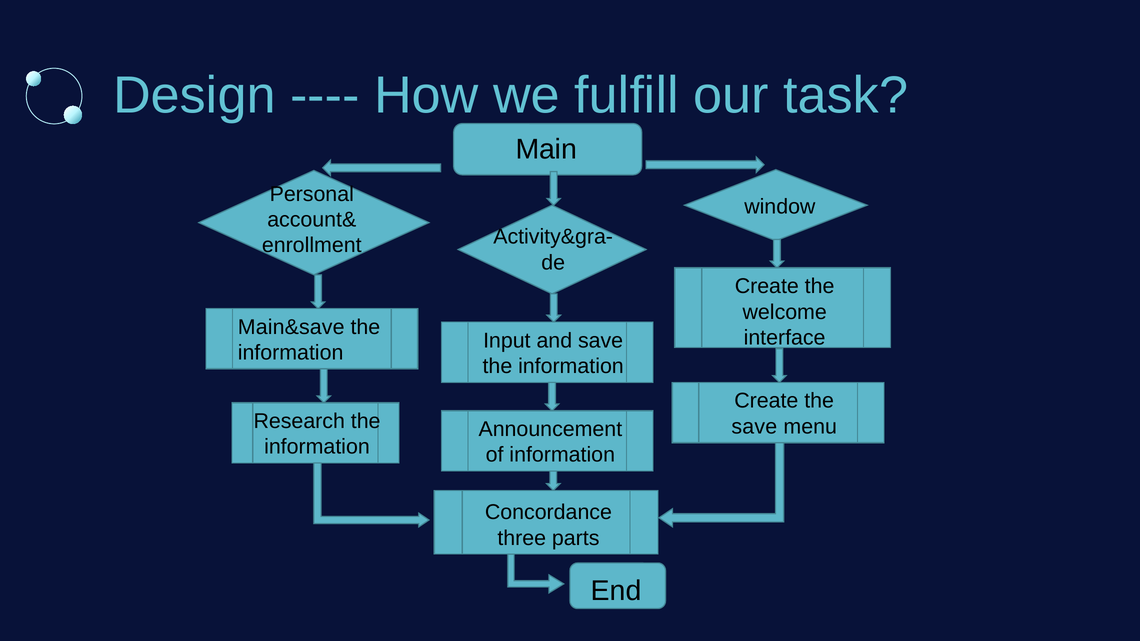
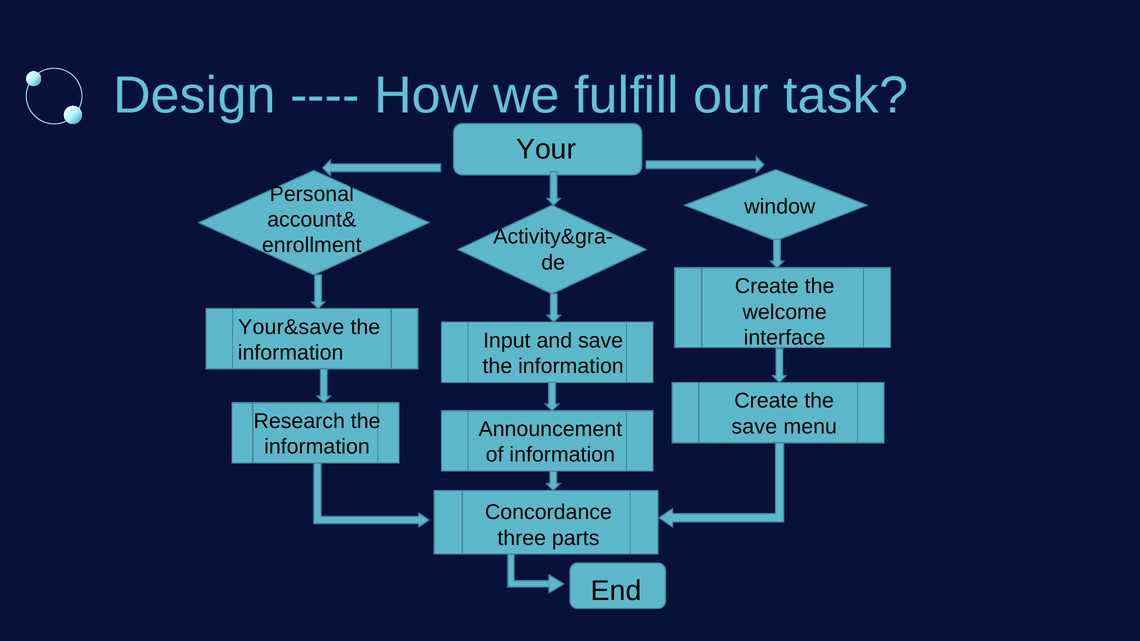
Main: Main -> Your (546, 149)
Main&save: Main&save -> Your&save (291, 327)
